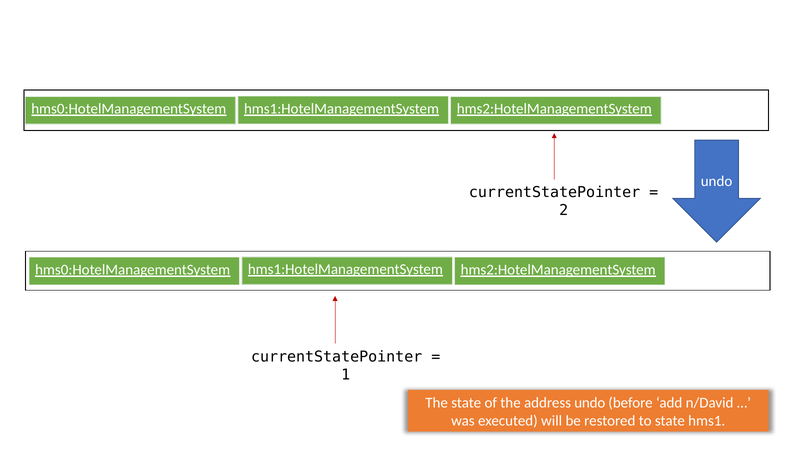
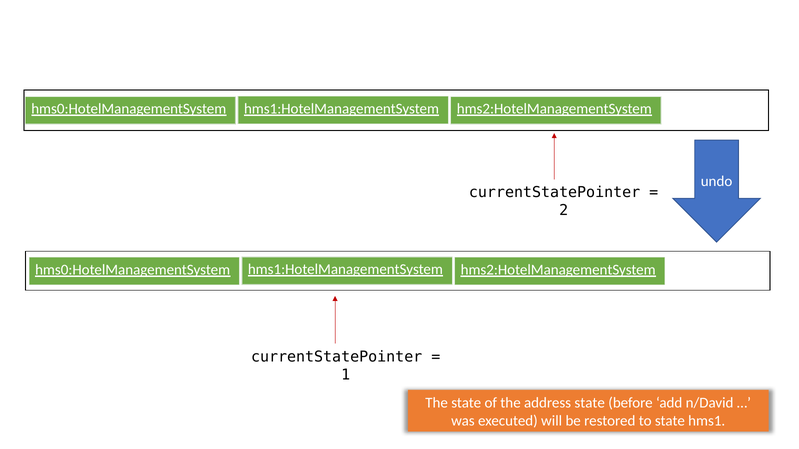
address undo: undo -> state (590, 403)
